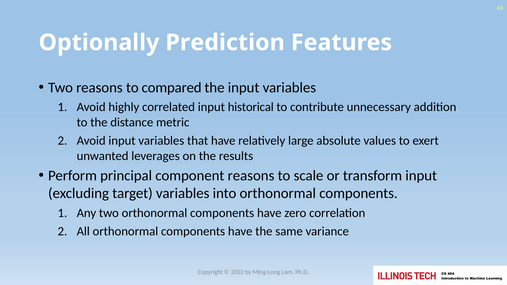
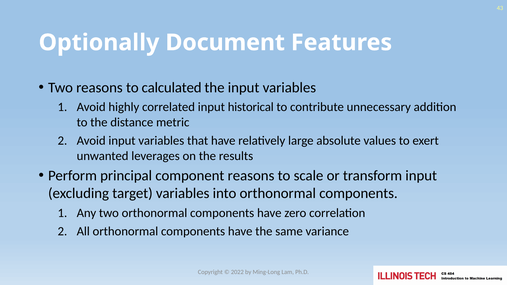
Prediction: Prediction -> Document (225, 43)
compared: compared -> calculated (172, 88)
